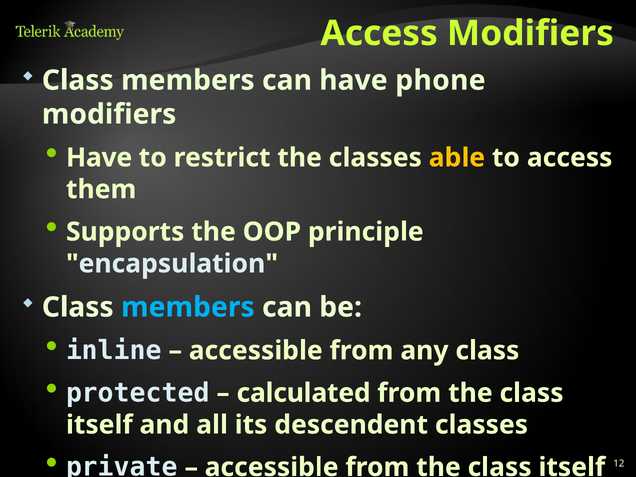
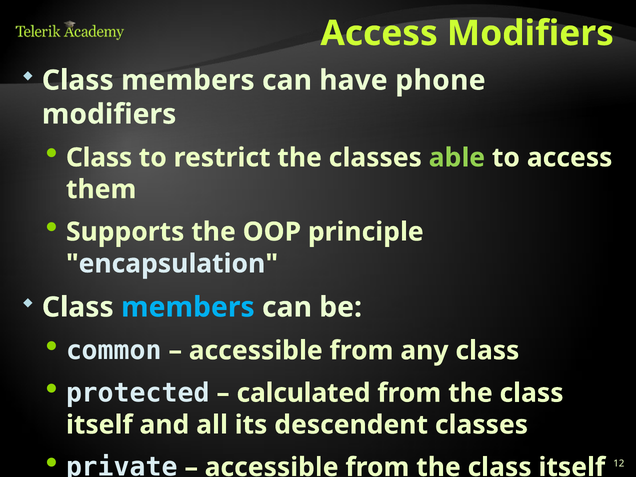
Have: Have -> Class (99, 158)
able colour: yellow -> light green (457, 158)
inline: inline -> common (114, 351)
